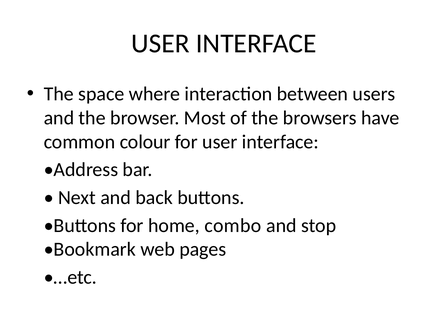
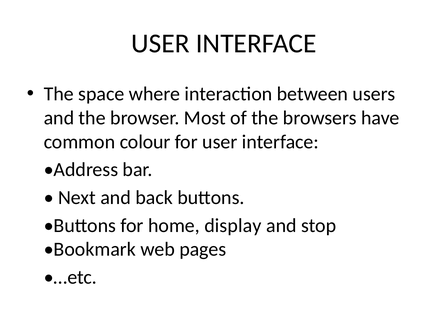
combo: combo -> display (233, 225)
